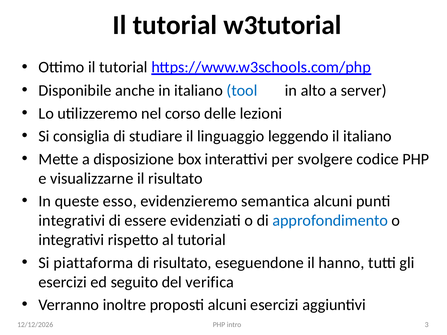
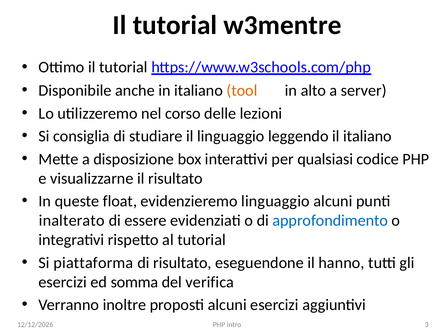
w3tutorial: w3tutorial -> w3mentre (282, 25)
tool colour: blue -> orange (242, 91)
svolgere: svolgere -> qualsiasi (325, 159)
esso: esso -> float (120, 201)
evidenzieremo semantica: semantica -> linguaggio (275, 201)
integrativi: integrativi -> inalterato (72, 221)
seguito: seguito -> somma (134, 282)
